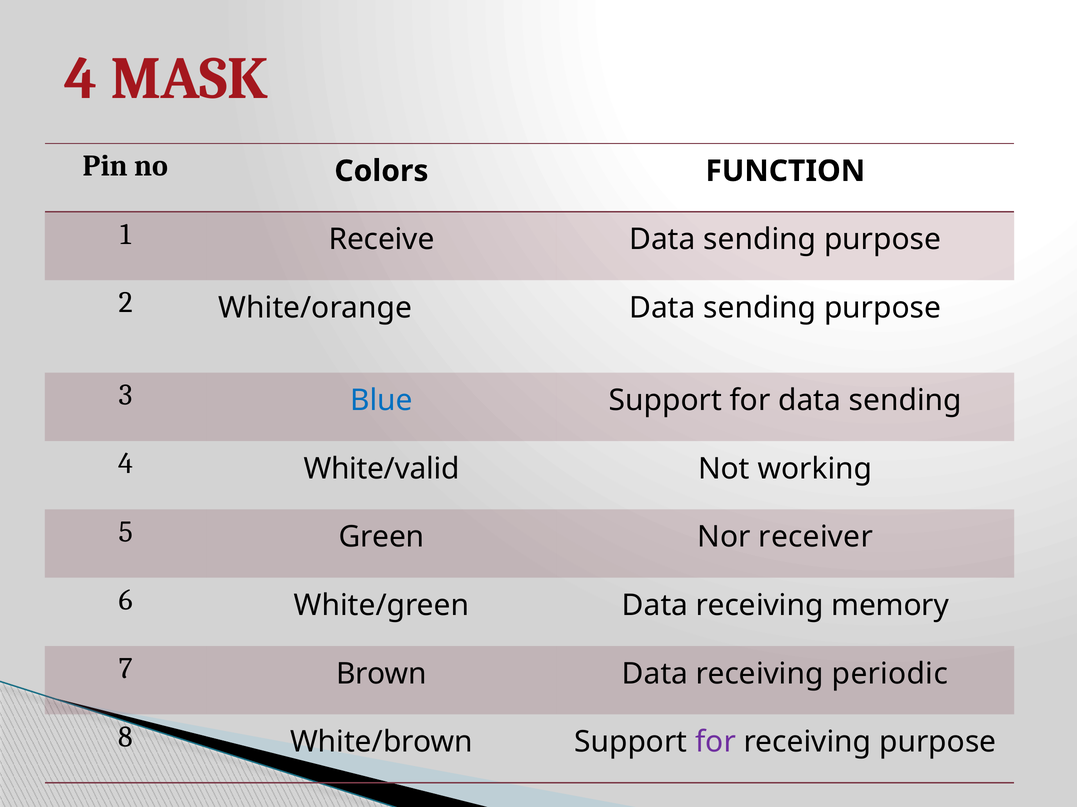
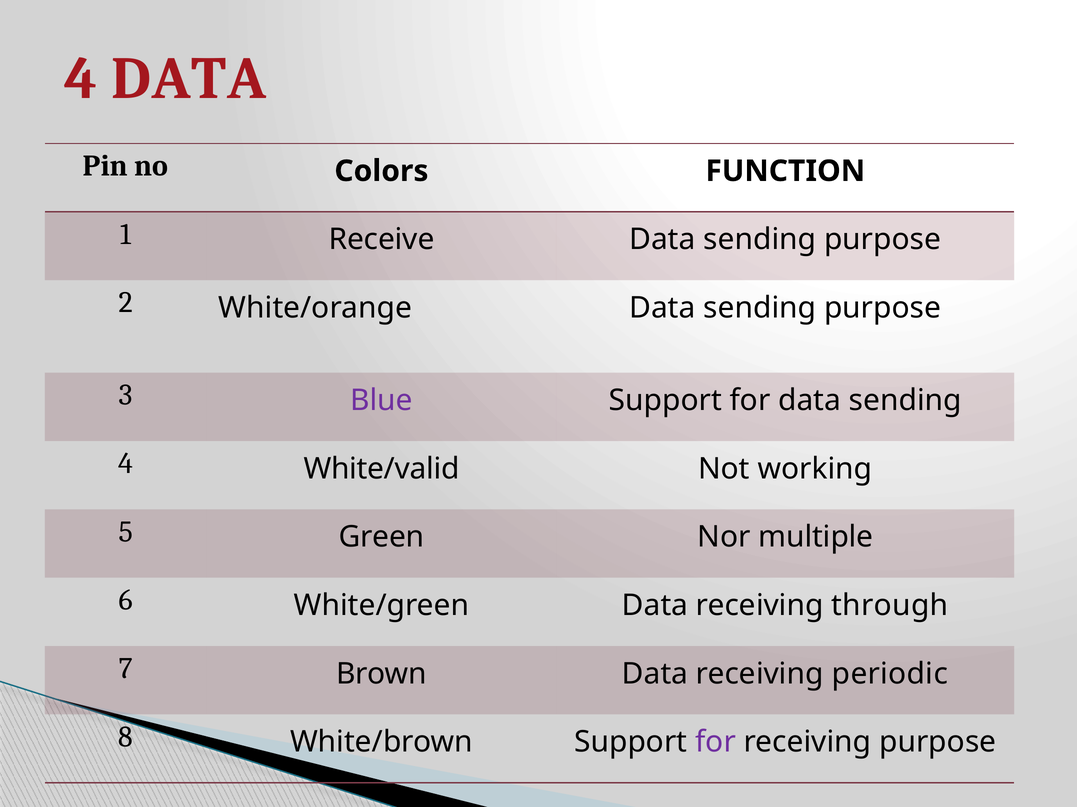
4 MASK: MASK -> DATA (189, 79)
Blue colour: blue -> purple (381, 401)
receiver: receiver -> multiple (816, 537)
memory: memory -> through (890, 606)
